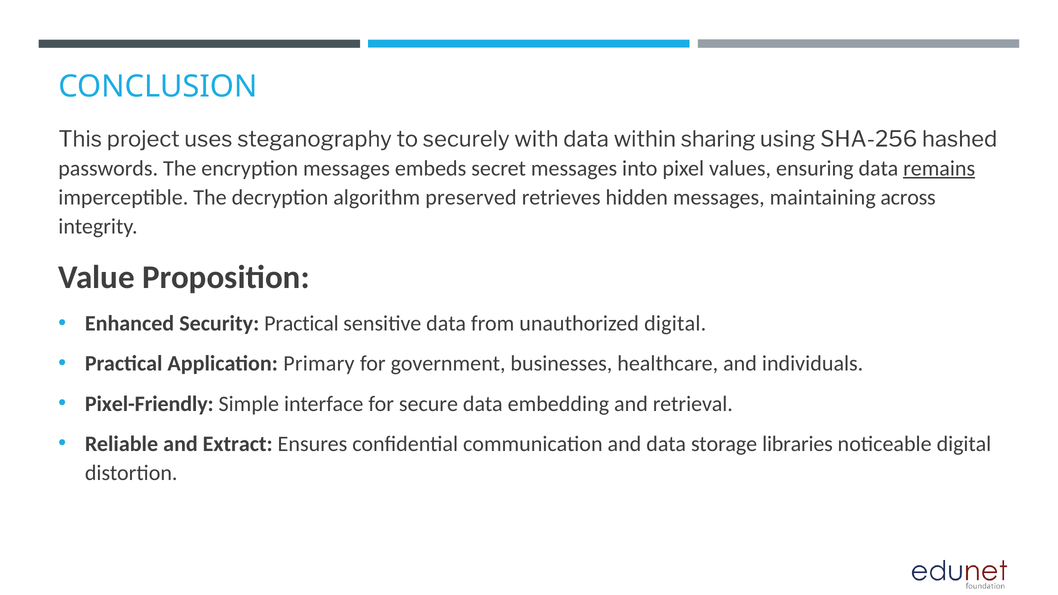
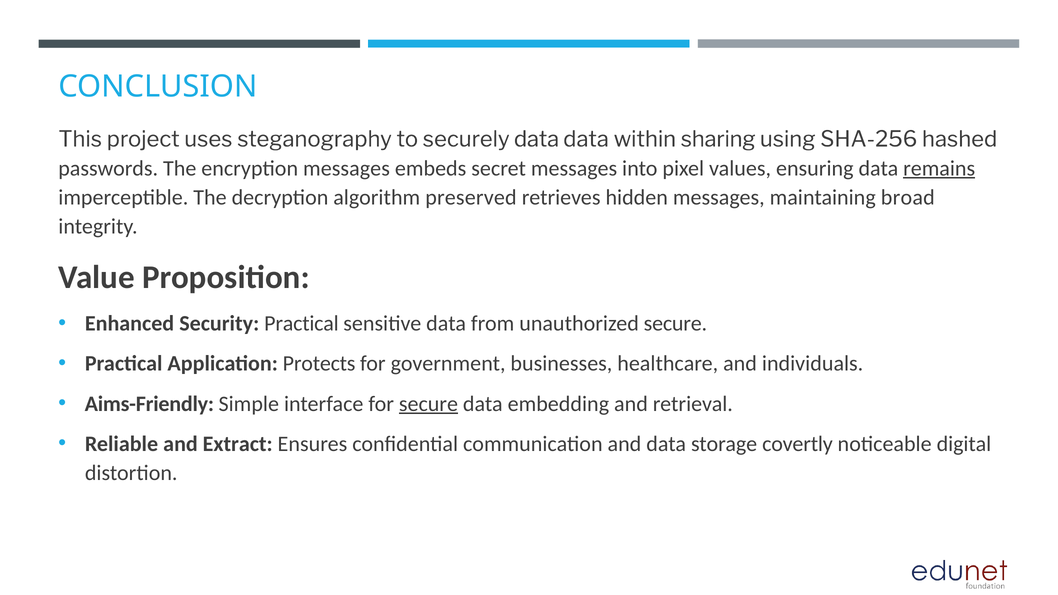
securely with: with -> data (537, 139)
across: across -> broad (908, 197)
unauthorized digital: digital -> secure (675, 324)
Primary: Primary -> Protects (319, 364)
Pixel-Friendly: Pixel-Friendly -> Aims-Friendly (149, 404)
secure underline: none -> present (428, 404)
libraries: libraries -> covertly (797, 444)
